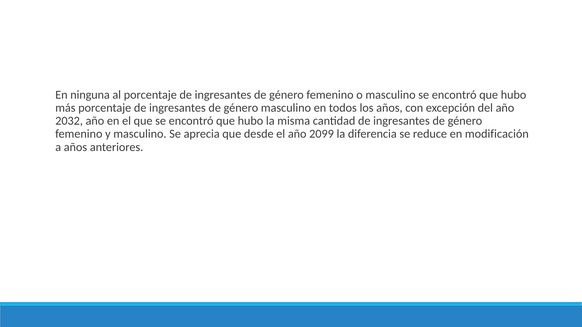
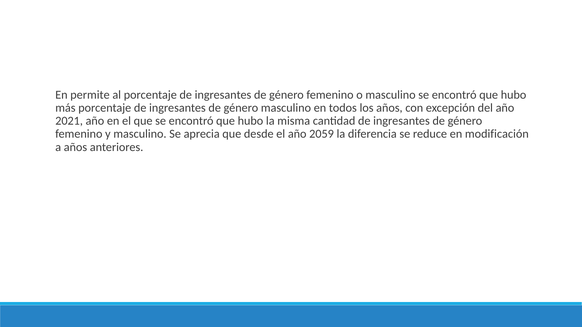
ninguna: ninguna -> permite (90, 95)
2032: 2032 -> 2021 (69, 121)
2099: 2099 -> 2059 (322, 134)
